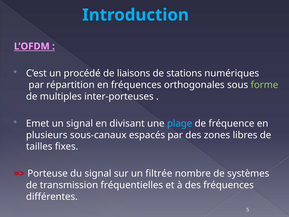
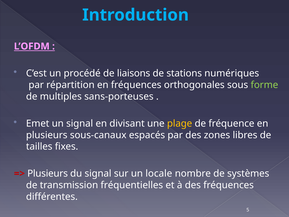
inter-porteuses: inter-porteuses -> sans-porteuses (119, 96)
plage colour: light blue -> yellow (180, 123)
Porteuse: Porteuse -> Plusieurs (48, 173)
filtrée: filtrée -> locale (159, 173)
